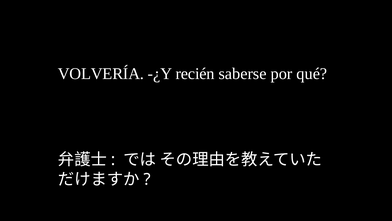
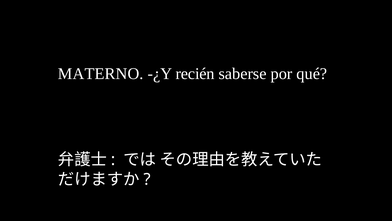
VOLVERÍA: VOLVERÍA -> MATERNO (101, 74)
